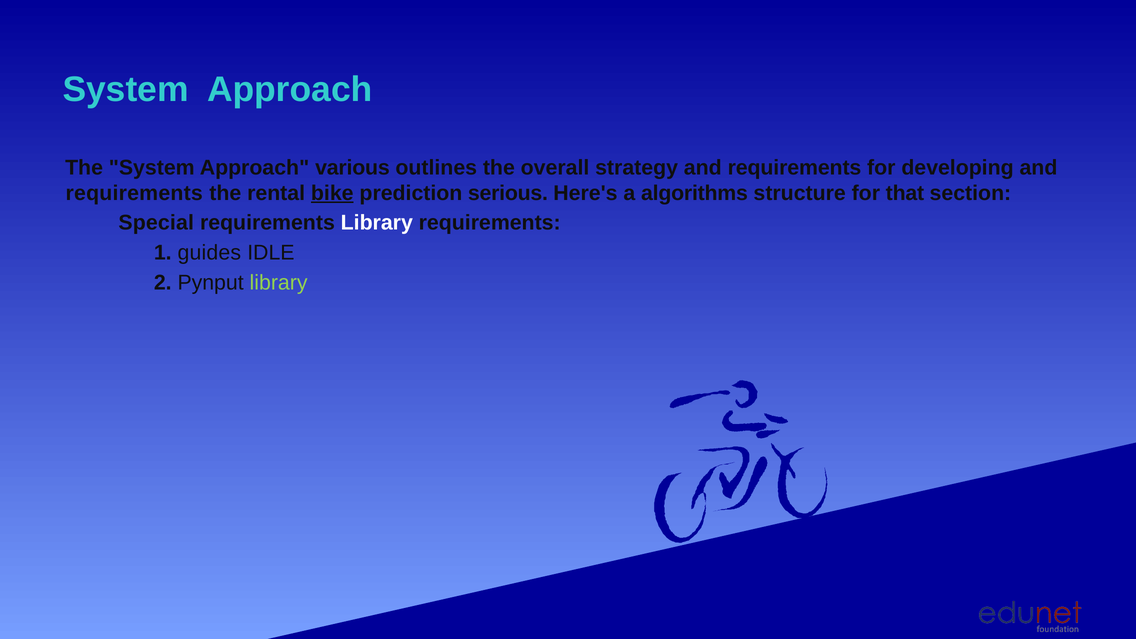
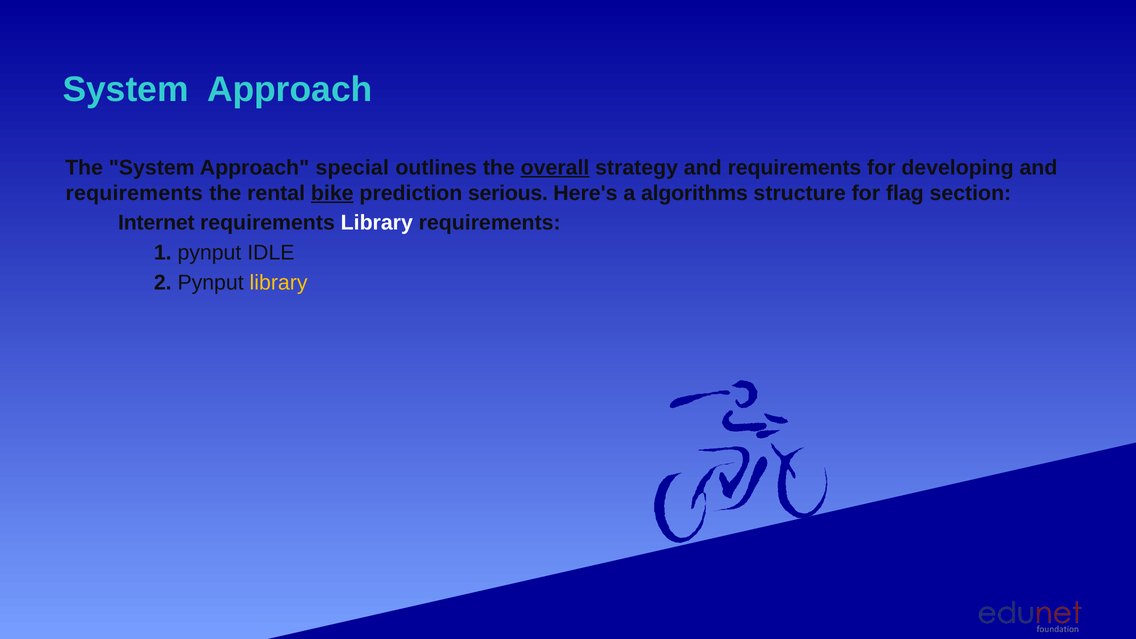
various: various -> special (352, 168)
overall underline: none -> present (555, 168)
that: that -> flag (905, 193)
Special: Special -> Internet (156, 223)
1 guides: guides -> pynput (209, 253)
library colour: light green -> yellow (279, 283)
